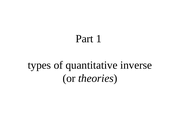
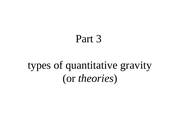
1: 1 -> 3 (99, 39)
inverse: inverse -> gravity (136, 65)
